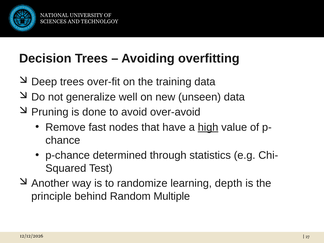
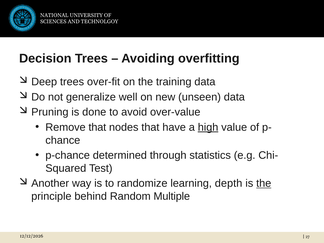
over-avoid: over-avoid -> over-value (175, 112)
Remove fast: fast -> that (97, 127)
the underline: none -> present (264, 183)
